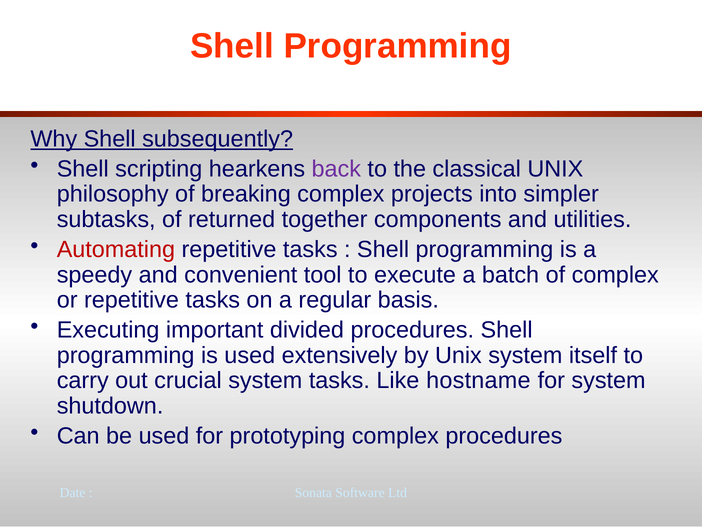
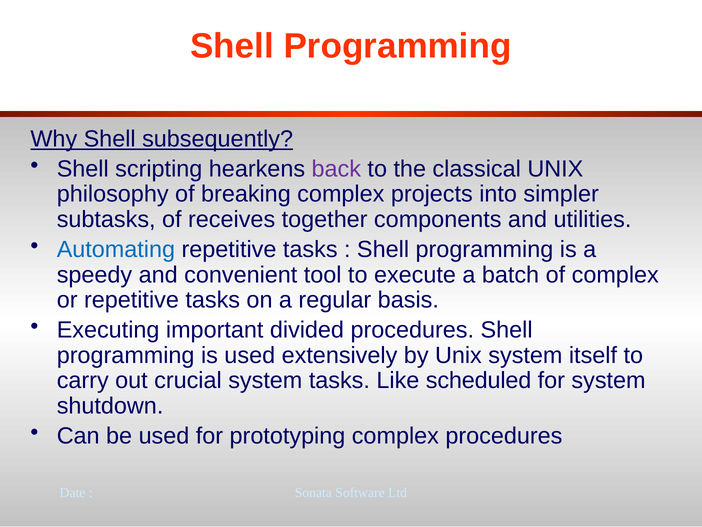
returned: returned -> receives (232, 219)
Automating colour: red -> blue (116, 249)
hostname: hostname -> scheduled (479, 380)
